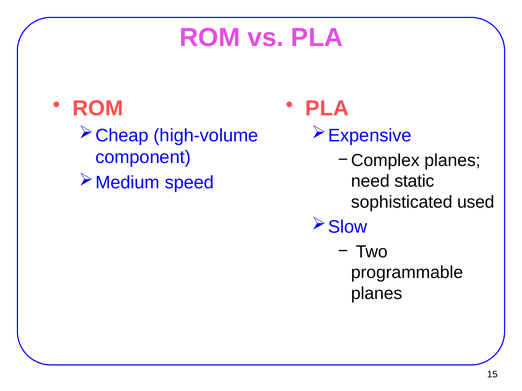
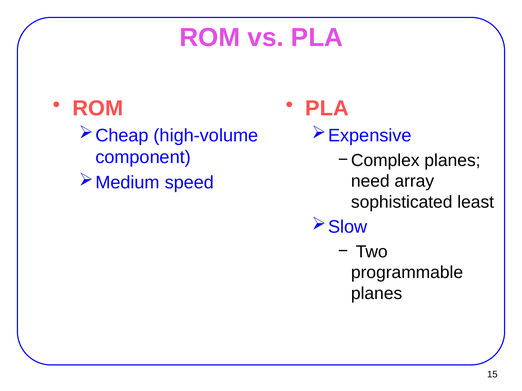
static: static -> array (414, 181)
used: used -> least (476, 202)
